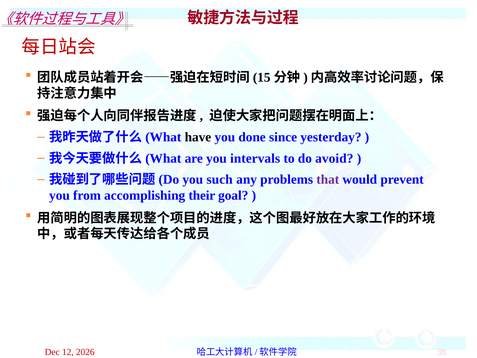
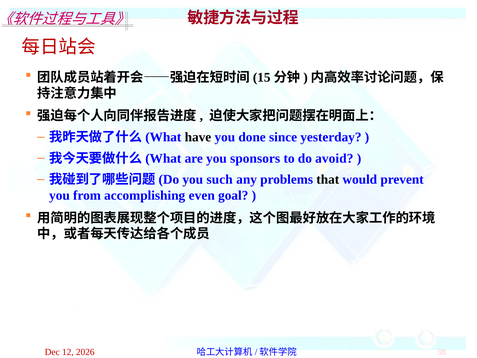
intervals: intervals -> sponsors (255, 158)
that colour: purple -> black (328, 179)
their: their -> even (202, 195)
